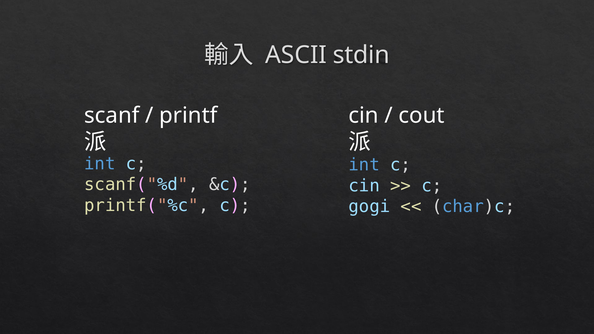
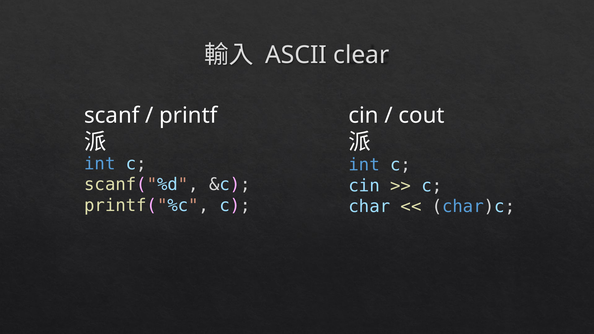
stdin: stdin -> clear (361, 55)
gogi: gogi -> char (369, 207)
